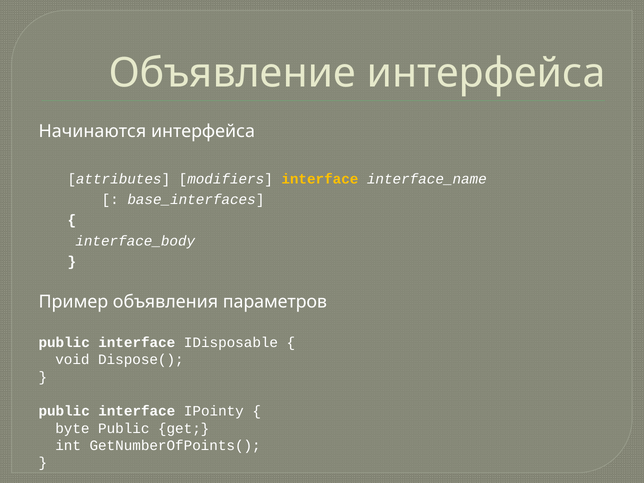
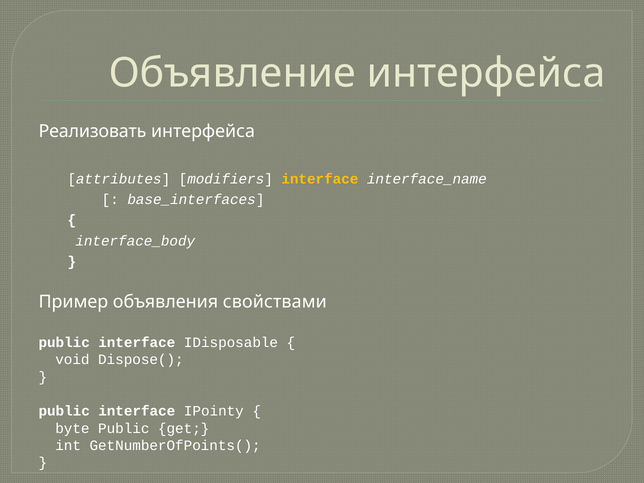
Начинаются: Начинаются -> Реализовать (93, 131)
параметров: параметров -> свойствами (275, 302)
